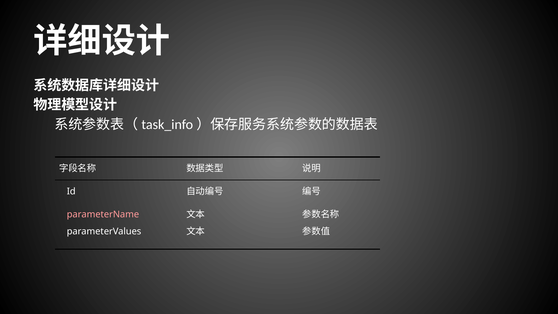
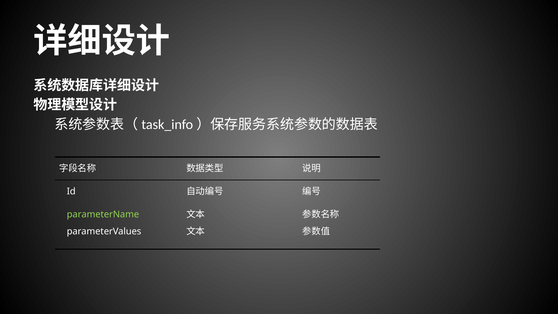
parameterName colour: pink -> light green (103, 214)
